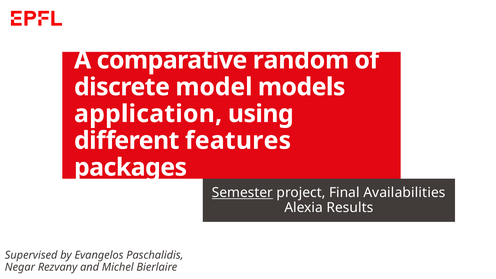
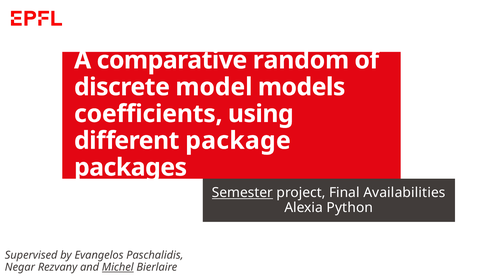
application: application -> coefficients (148, 114)
features: features -> package (238, 141)
Results: Results -> Python (350, 208)
Michel underline: none -> present (118, 267)
